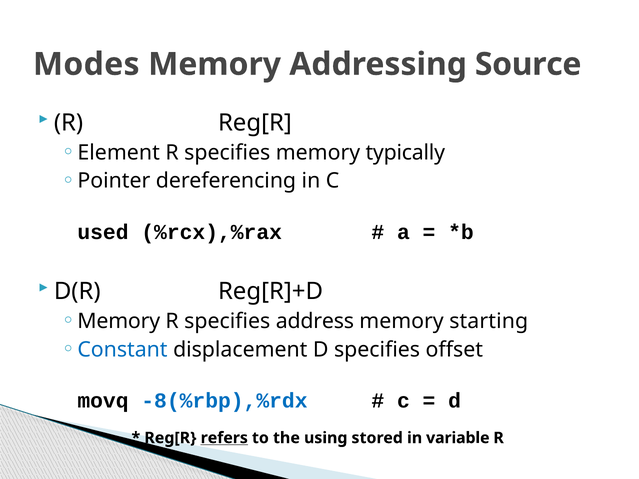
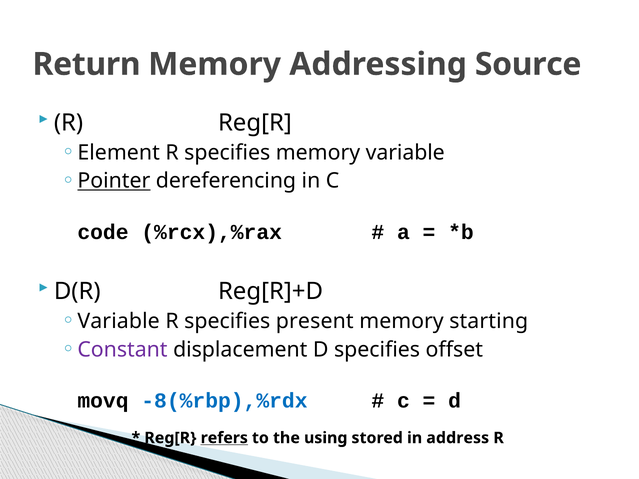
Modes: Modes -> Return (87, 64)
memory typically: typically -> variable (405, 153)
Pointer underline: none -> present (114, 181)
used: used -> code (103, 232)
Memory: Memory -> Variable (119, 321)
address: address -> present (315, 321)
Constant colour: blue -> purple (122, 350)
variable: variable -> address (458, 438)
